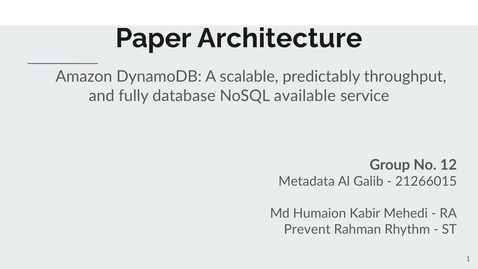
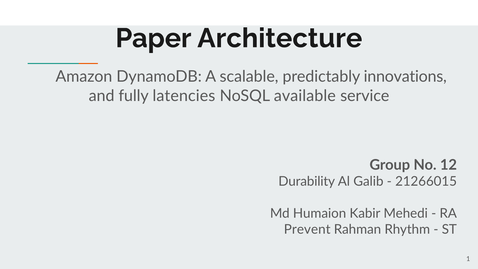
throughput: throughput -> innovations (405, 77)
database: database -> latencies (184, 96)
Metadata: Metadata -> Durability (307, 182)
